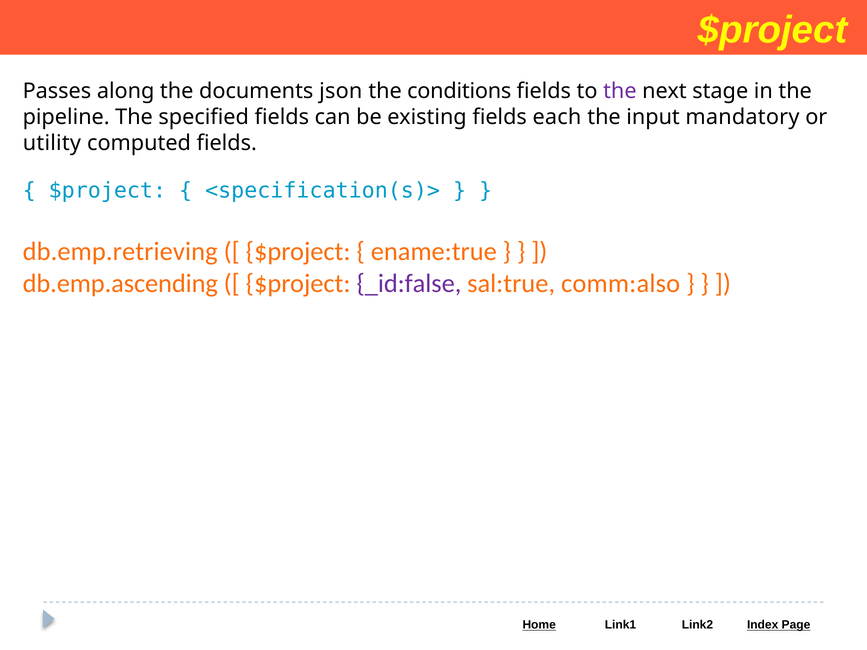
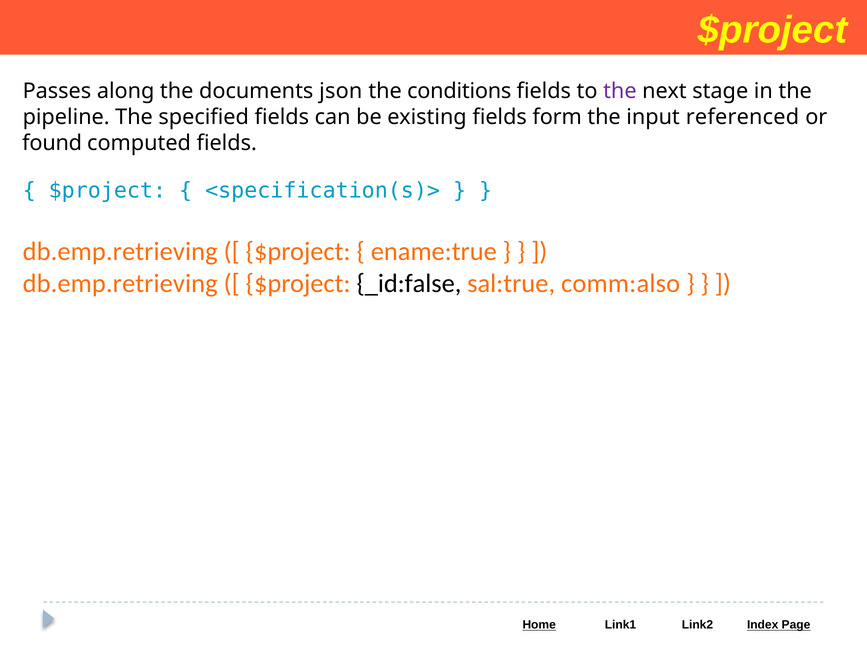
each: each -> form (557, 117)
mandatory: mandatory -> referenced (742, 117)
utility: utility -> found (52, 143)
db.emp.ascending: db.emp.ascending -> db.emp.retrieving (120, 283)
_id:false colour: purple -> black (409, 283)
